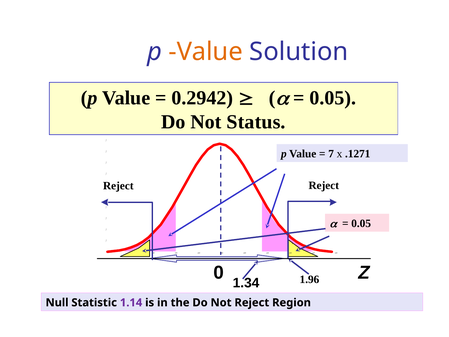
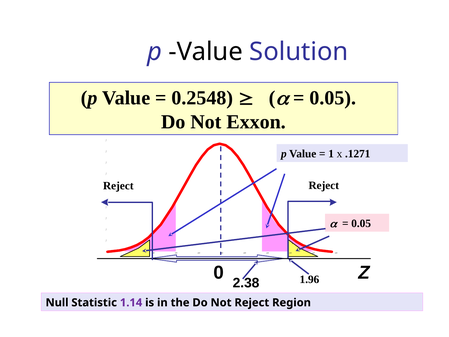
Value colour: orange -> black (206, 52)
0.2942: 0.2942 -> 0.2548 (202, 98)
Status: Status -> Exxon (256, 122)
7: 7 -> 1 (331, 154)
1.34: 1.34 -> 2.38 (246, 283)
